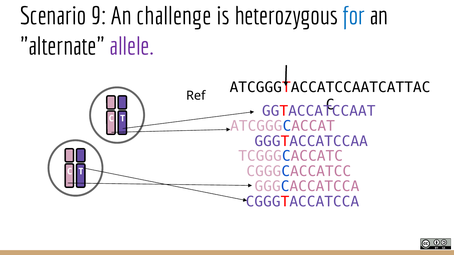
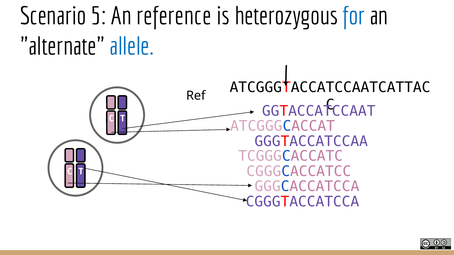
9: 9 -> 5 (99, 16)
challenge: challenge -> reference (174, 16)
allele colour: purple -> blue (132, 47)
